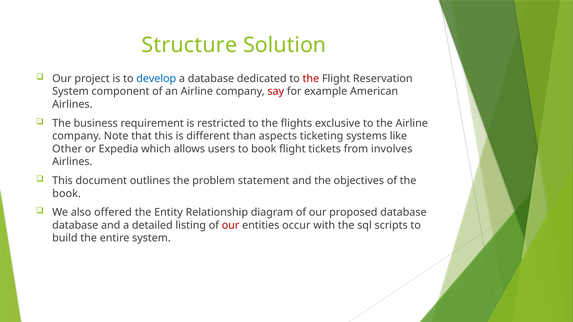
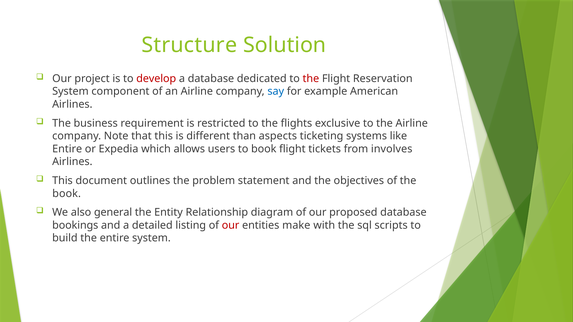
develop colour: blue -> red (156, 79)
say colour: red -> blue (276, 92)
Other: Other -> Entire (67, 149)
offered: offered -> general (113, 213)
database: database -> bookings (75, 225)
occur: occur -> make (296, 225)
